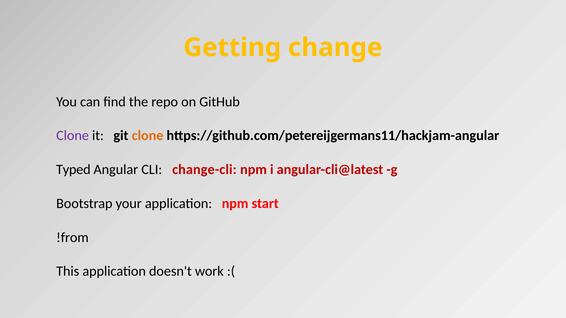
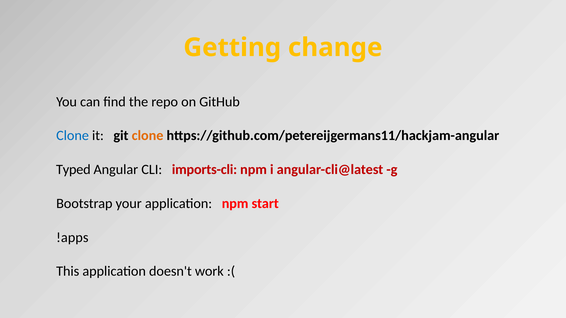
Clone colour: purple -> blue (73, 136)
change-cli: change-cli -> imports-cli (205, 170)
!from: !from -> !apps (72, 238)
